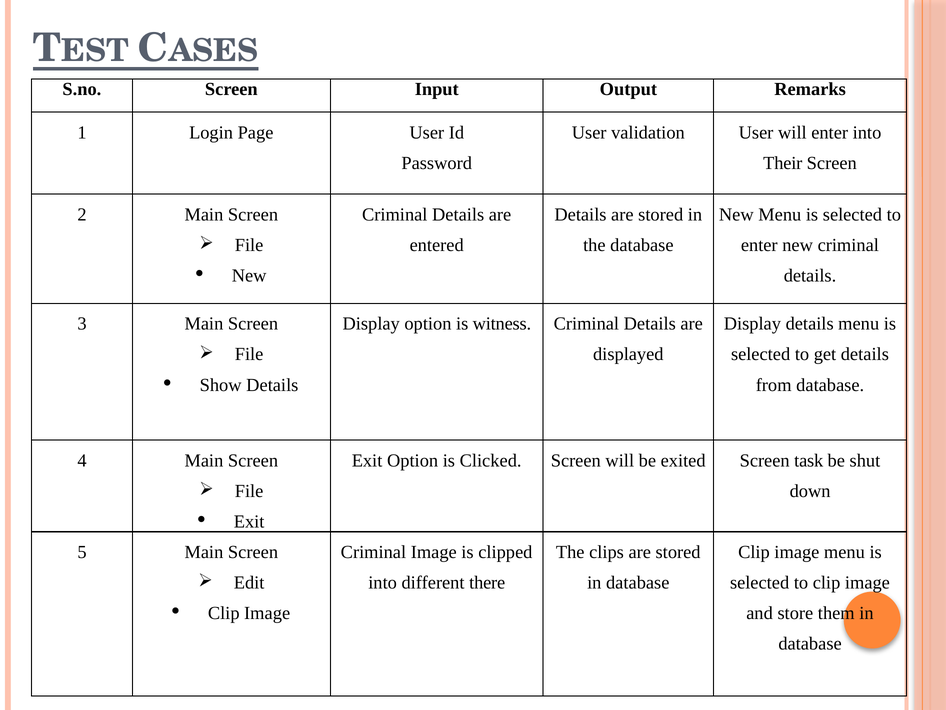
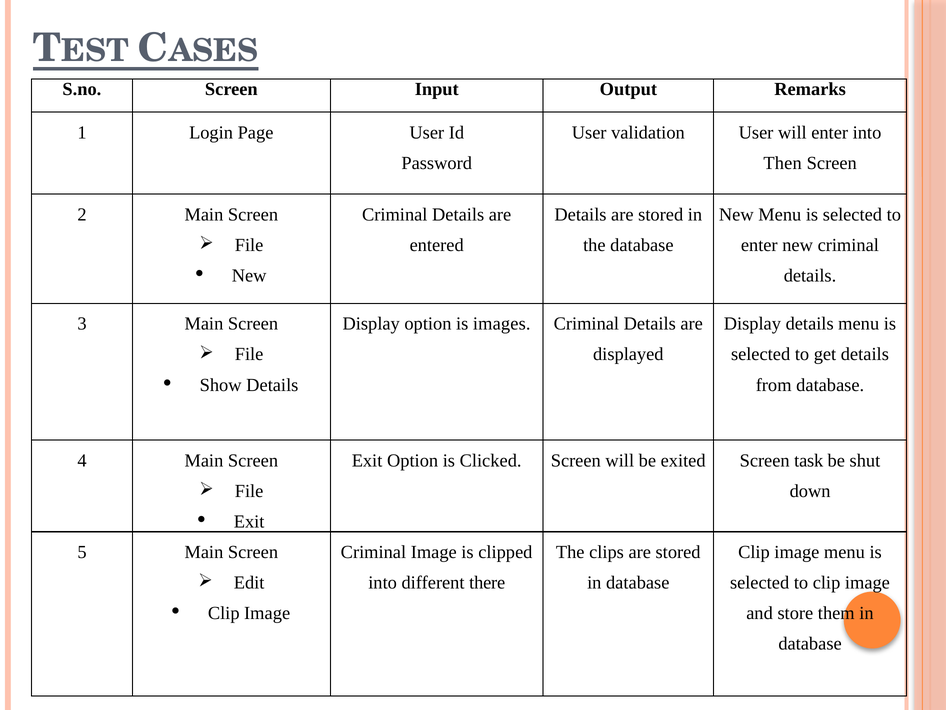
Their: Their -> Then (783, 163)
witness: witness -> images (502, 324)
